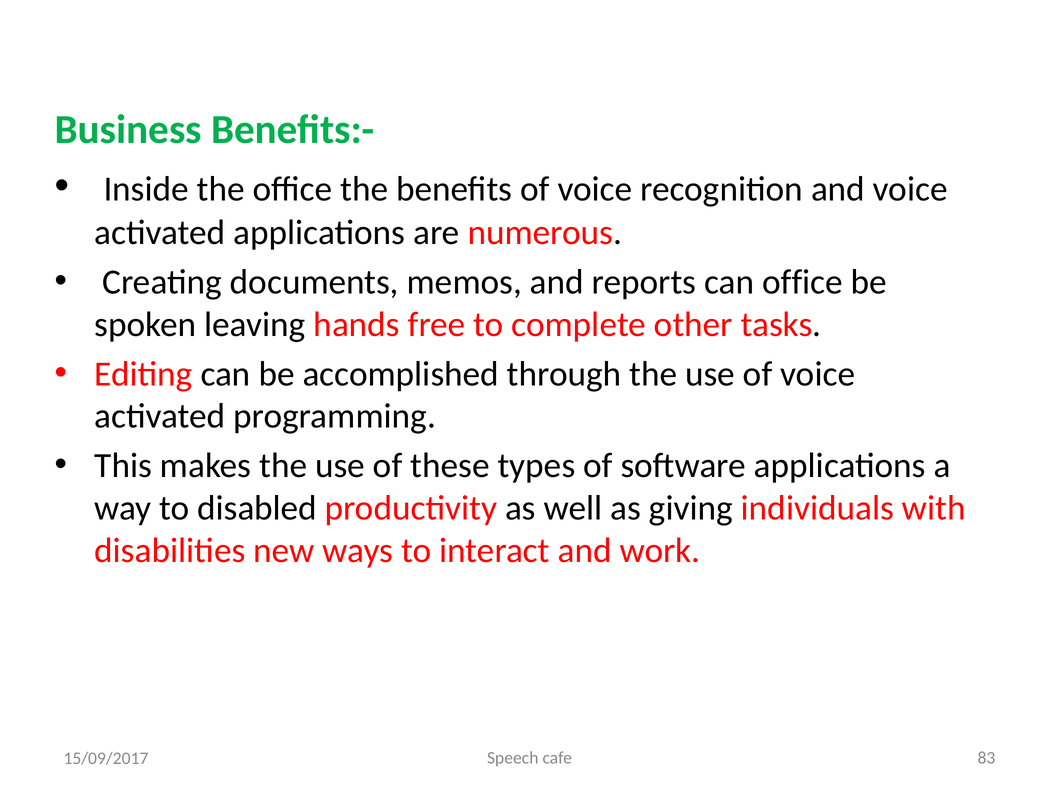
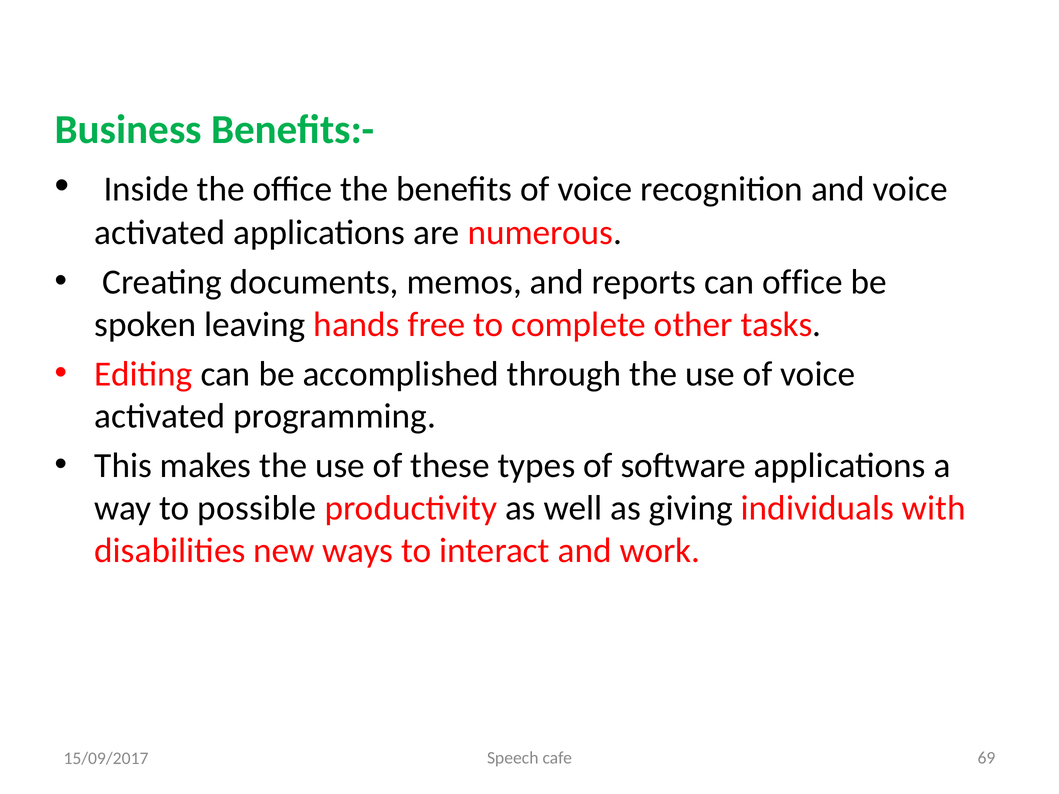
disabled: disabled -> possible (257, 508)
83: 83 -> 69 (987, 758)
